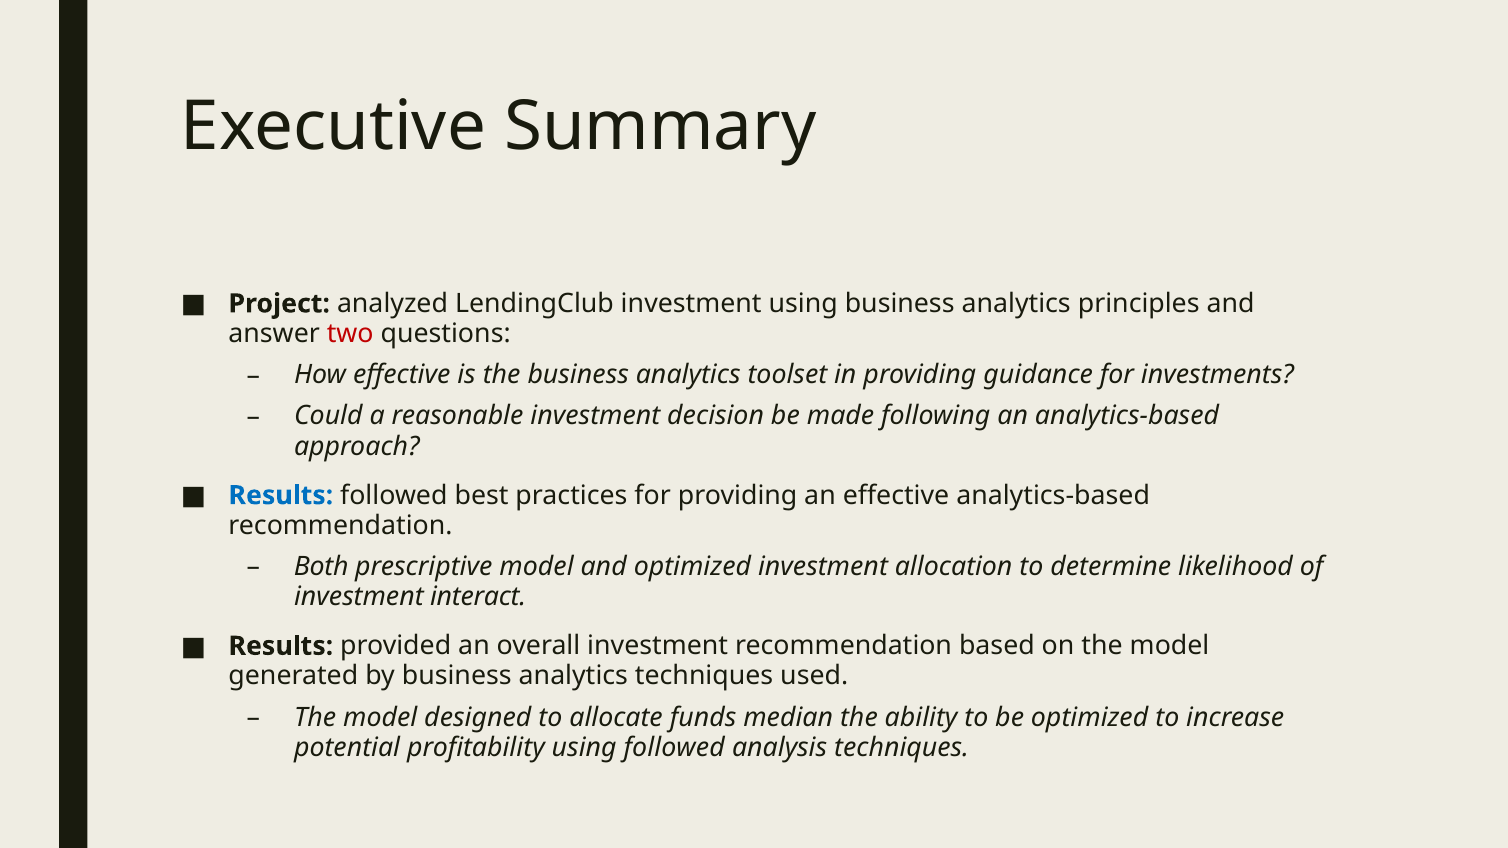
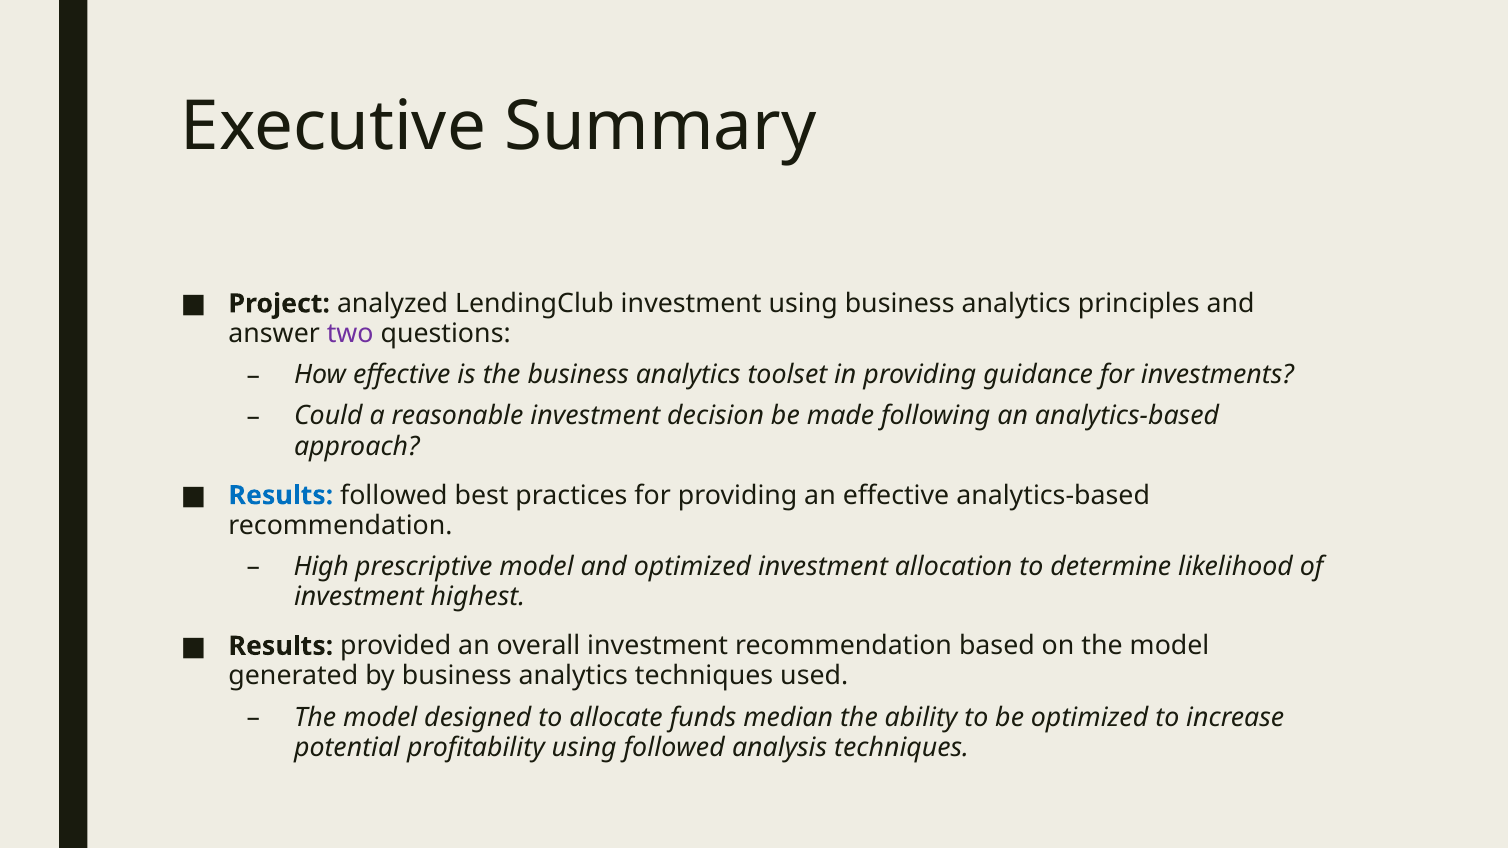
two colour: red -> purple (350, 334)
Both: Both -> High (321, 567)
interact: interact -> highest (478, 597)
